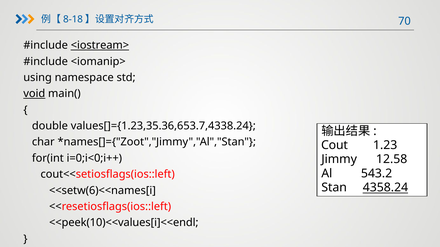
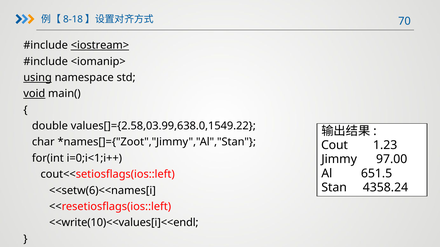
using underline: none -> present (38, 78)
values[]={1.23,35.36,653.7,4338.24: values[]={1.23,35.36,653.7,4338.24 -> values[]={2.58,03.99,638.0,1549.22 (163, 126)
i=0;i<0;i++: i=0;i<0;i++ -> i=0;i<1;i++ (94, 158)
12.58: 12.58 -> 97.00 (392, 160)
543.2: 543.2 -> 651.5 (377, 174)
4358.24 underline: present -> none (385, 188)
<<peek(10)<<values[i]<<endl: <<peek(10)<<values[i]<<endl -> <<write(10)<<values[i]<<endl (124, 223)
